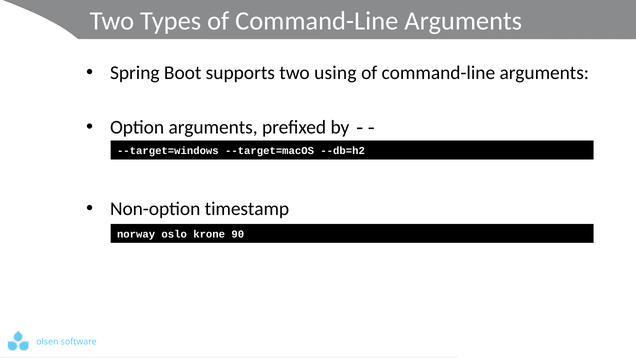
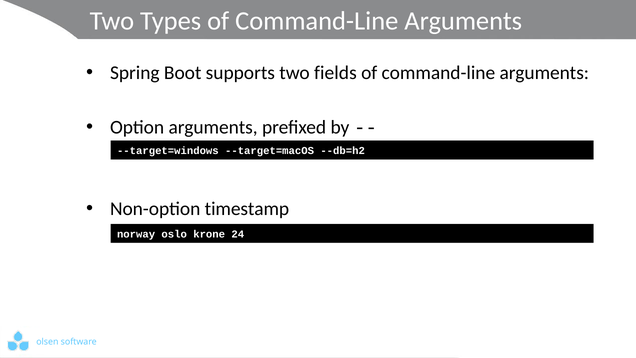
using: using -> fields (335, 73)
90: 90 -> 24 (238, 234)
